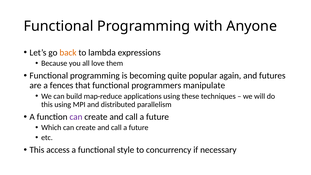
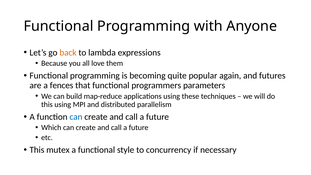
manipulate: manipulate -> parameters (204, 85)
can colour: purple -> blue (76, 117)
access: access -> mutex (58, 150)
